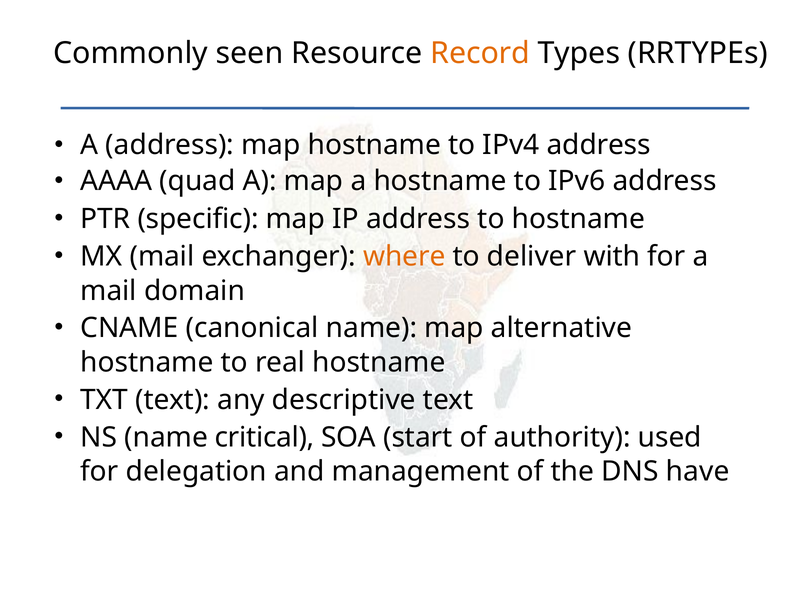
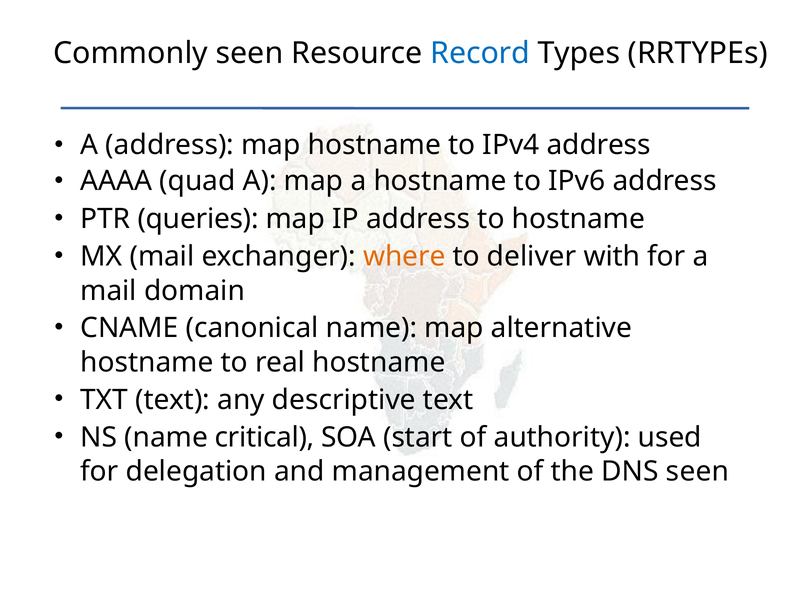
Record colour: orange -> blue (480, 53)
specific: specific -> queries (198, 219)
DNS have: have -> seen (698, 471)
